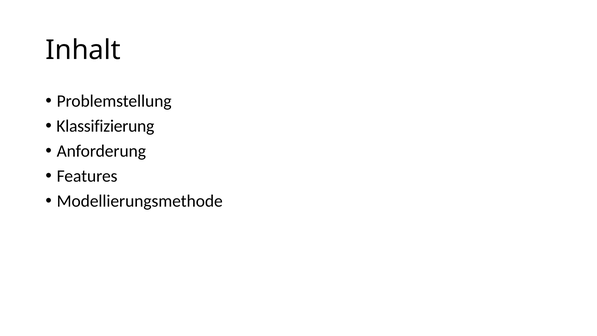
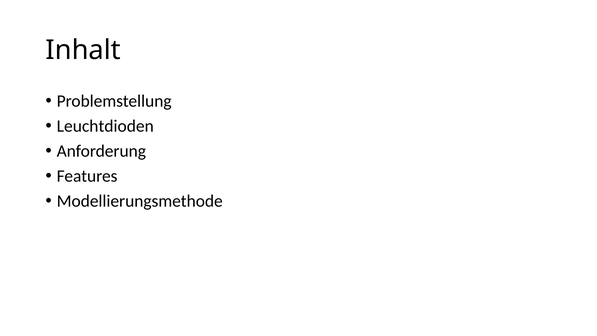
Klassifizierung: Klassifizierung -> Leuchtdioden (105, 126)
